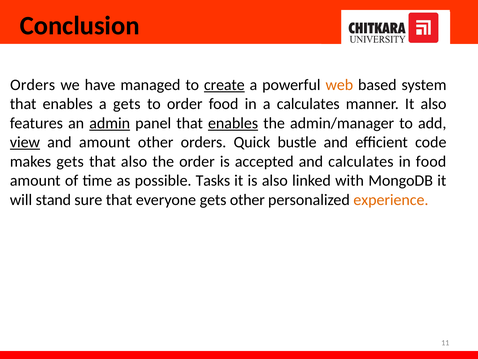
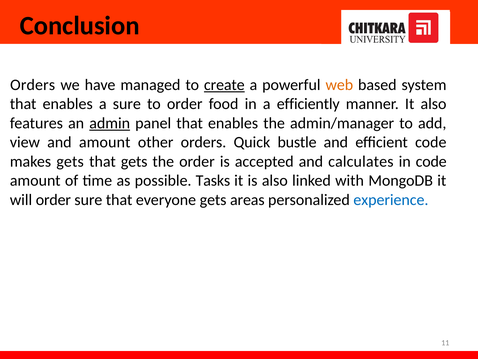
a gets: gets -> sure (127, 104)
a calculates: calculates -> efficiently (308, 104)
enables underline: present -> none (233, 123)
view underline: present -> none (25, 142)
that also: also -> gets (134, 161)
in food: food -> code (431, 161)
will stand: stand -> order (53, 199)
gets other: other -> areas (247, 199)
experience colour: orange -> blue (391, 199)
